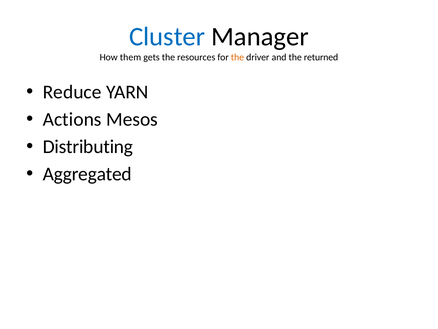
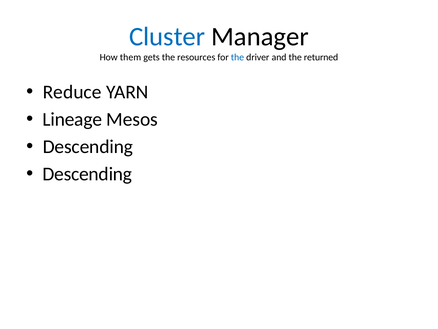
the colour: orange -> blue (237, 57)
Actions: Actions -> Lineage (72, 119)
Distributing: Distributing -> Descending (88, 146)
Aggregated: Aggregated -> Descending (87, 174)
